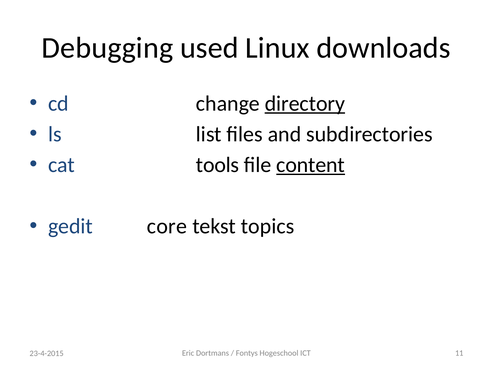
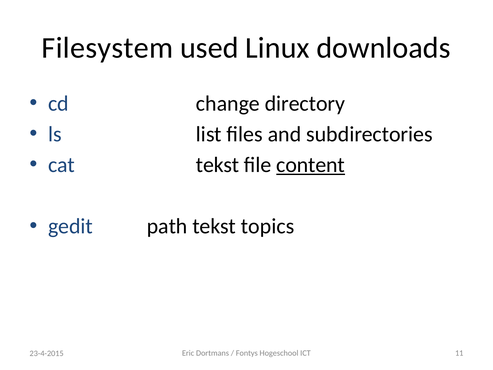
Debugging: Debugging -> Filesystem (107, 48)
directory underline: present -> none (305, 103)
cat tools: tools -> tekst (217, 165)
core: core -> path (167, 226)
